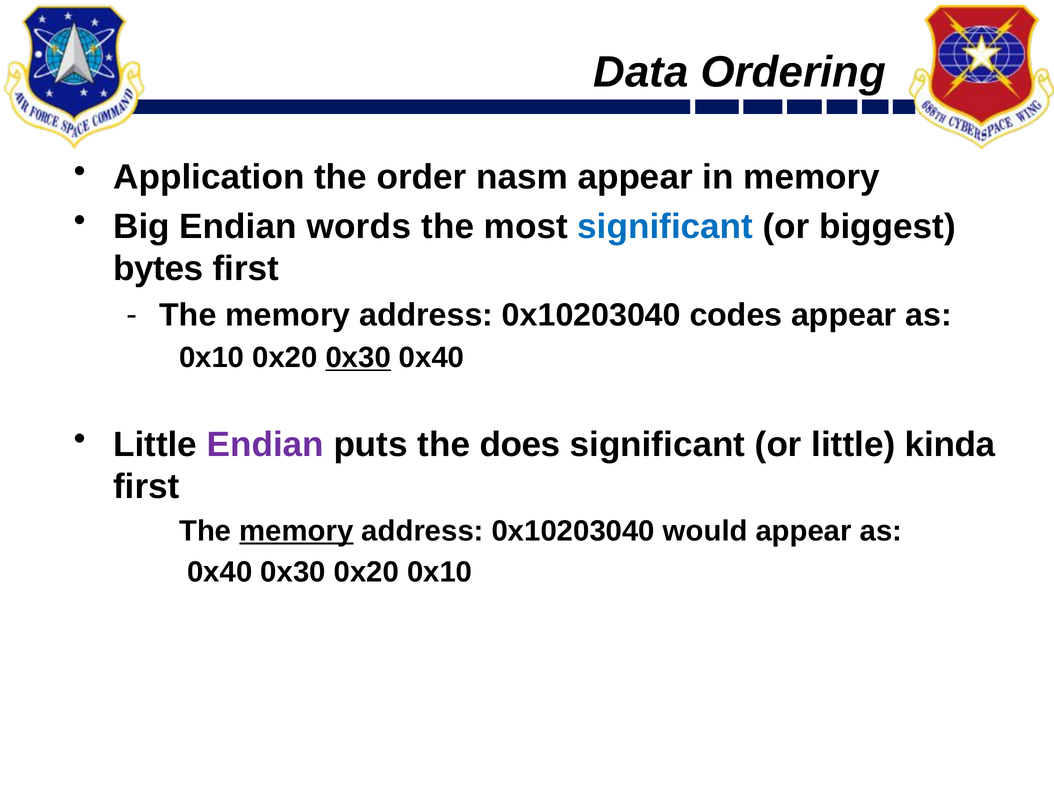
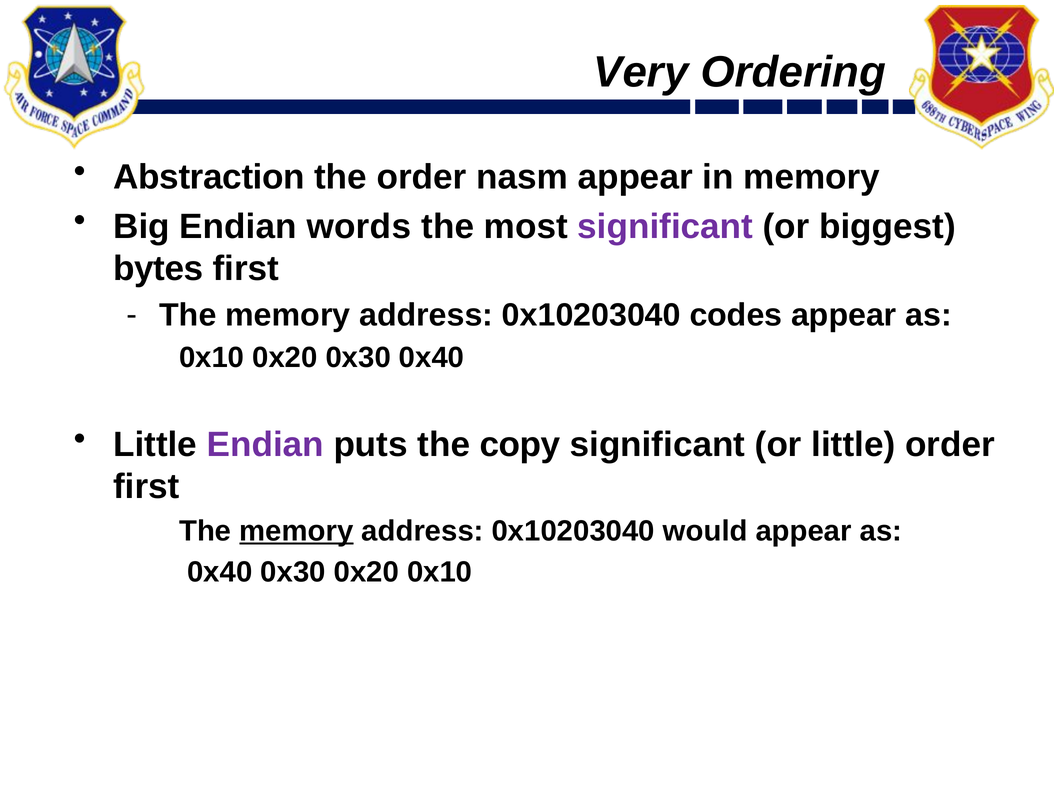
Data: Data -> Very (641, 72)
Application: Application -> Abstraction (209, 177)
significant colour: blue -> purple (665, 227)
0x30 underline: present -> none (358, 358)
does: does -> copy (520, 445)
little kinda: kinda -> order (950, 445)
